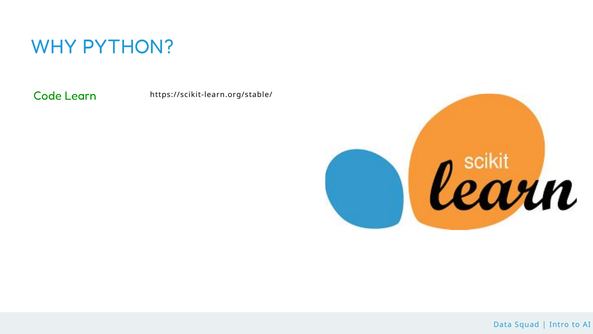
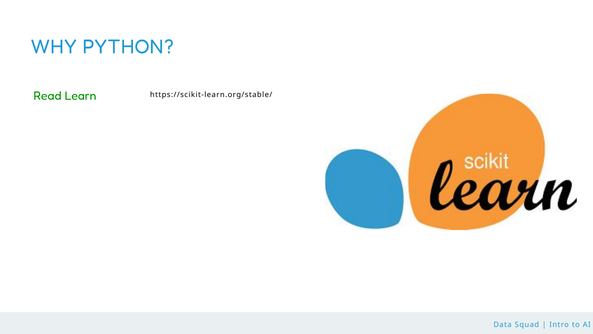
Code: Code -> Read (47, 96)
